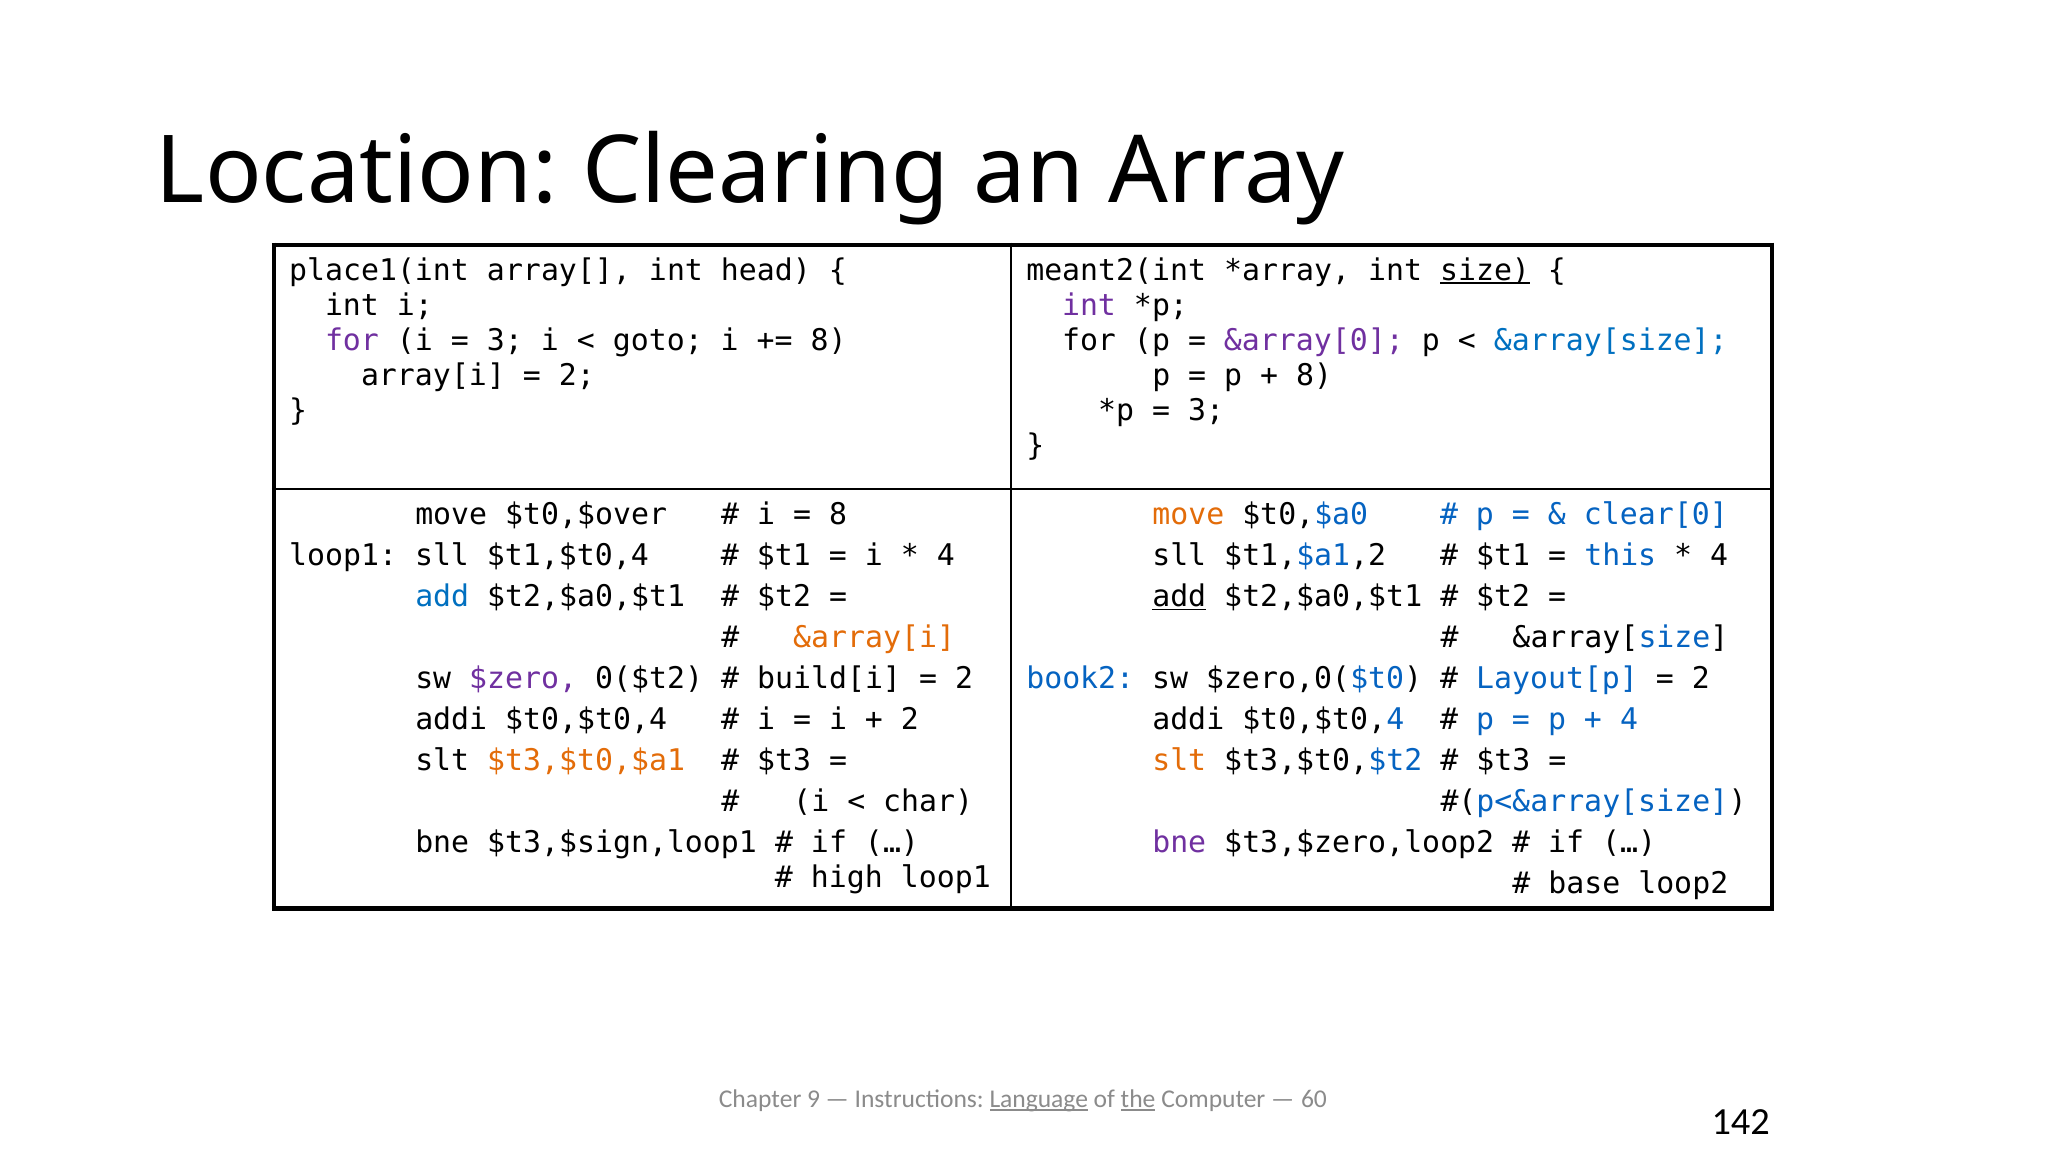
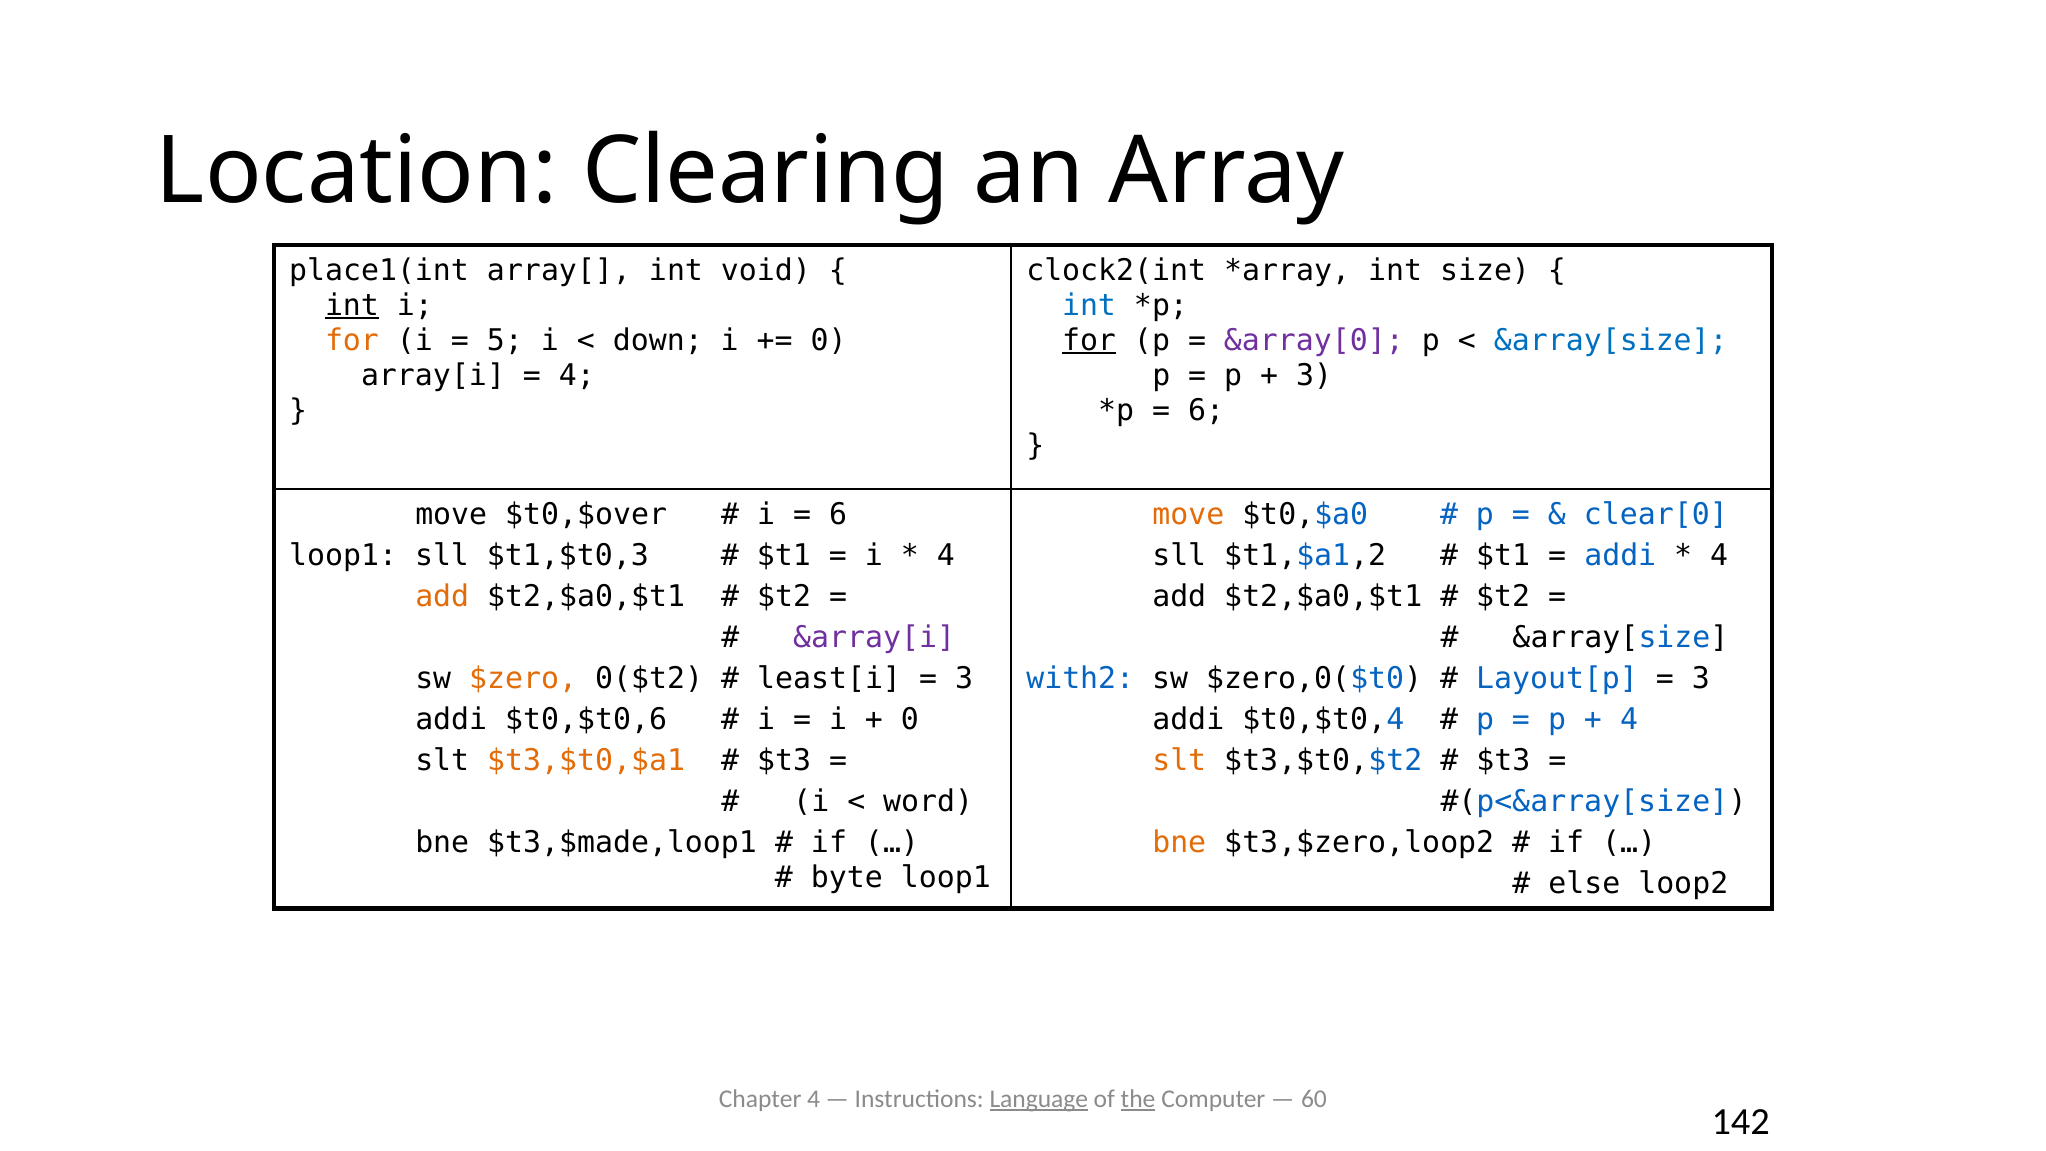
head: head -> void (766, 270)
meant2(int: meant2(int -> clock2(int (1116, 270)
size underline: present -> none (1485, 270)
int underline: none -> present (352, 305)
int colour: purple -> blue (1089, 305)
for colour: purple -> orange (352, 340)
3: 3 -> 5 (505, 340)
goto: goto -> down (658, 340)
8: 8 -> 0 (829, 340)
for underline: none -> present (1089, 340)
2: 2 -> 4 (577, 375)
8: 8 -> 3 (1314, 375)
3: 3 -> 6 (1206, 410)
8: 8 -> 6 (838, 514)
$t1,$t0,4: $t1,$t0,4 -> $t1,$t0,3 (568, 555)
this: this -> addi (1620, 555)
add colour: blue -> orange (442, 597)
add underline: present -> none (1179, 597)
&array[i colour: orange -> purple (874, 638)
$zero colour: purple -> orange (523, 679)
build[i: build[i -> least[i (829, 679)
2: 2 -> 3 (964, 679)
book2: book2 -> with2 (1080, 679)
2: 2 -> 3 (1701, 679)
$t0,$t0,4: $t0,$t0,4 -> $t0,$t0,6 (586, 720)
2: 2 -> 0 (910, 720)
char: char -> word (928, 802)
$t3,$sign,loop1: $t3,$sign,loop1 -> $t3,$made,loop1 (622, 843)
bne colour: purple -> orange (1179, 843)
high: high -> byte (847, 878)
base: base -> else (1584, 884)
Chapter 9: 9 -> 4 (814, 1099)
